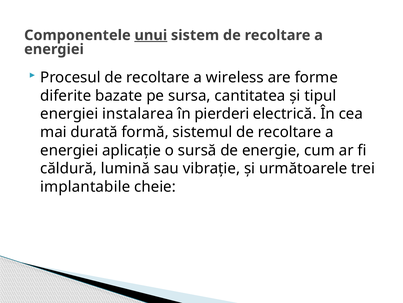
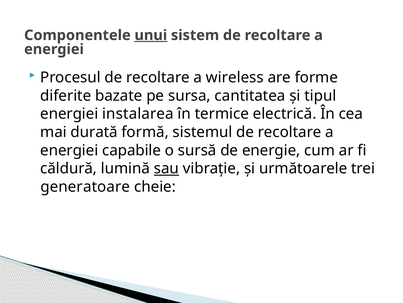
pierderi: pierderi -> termice (222, 114)
aplicație: aplicație -> capabile (132, 150)
sau underline: none -> present (166, 168)
implantabile: implantabile -> generatoare (85, 186)
